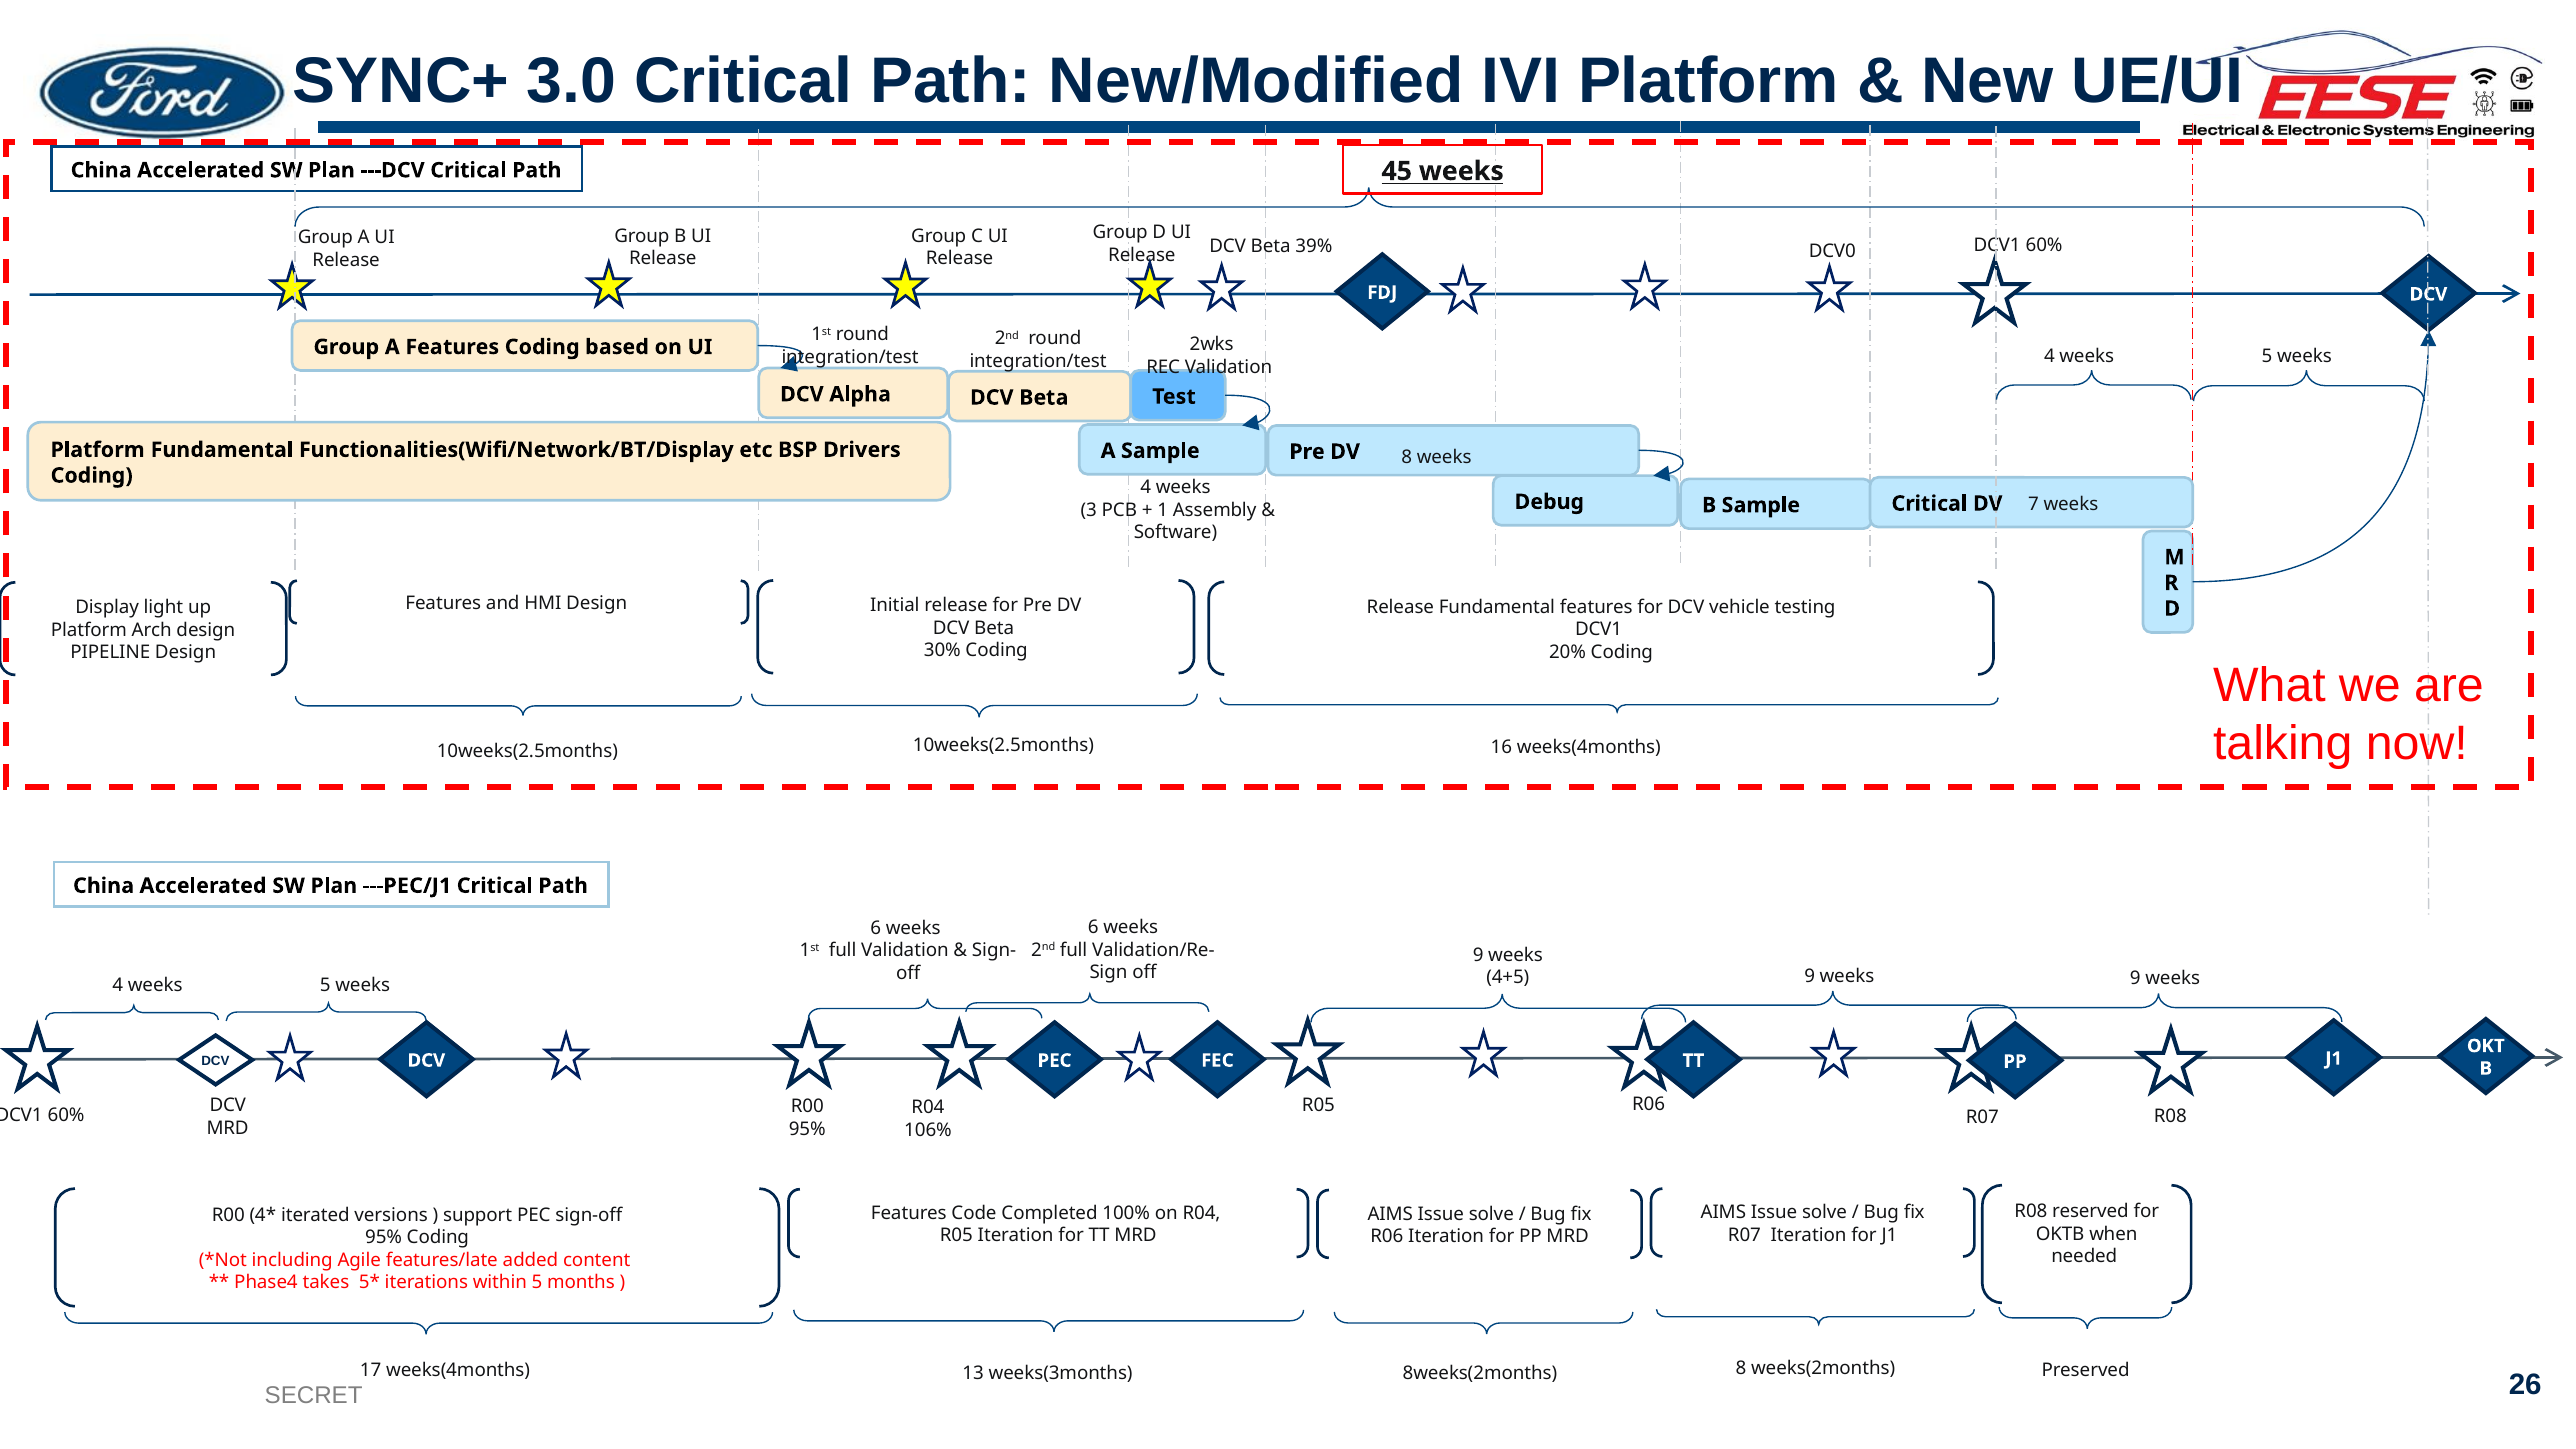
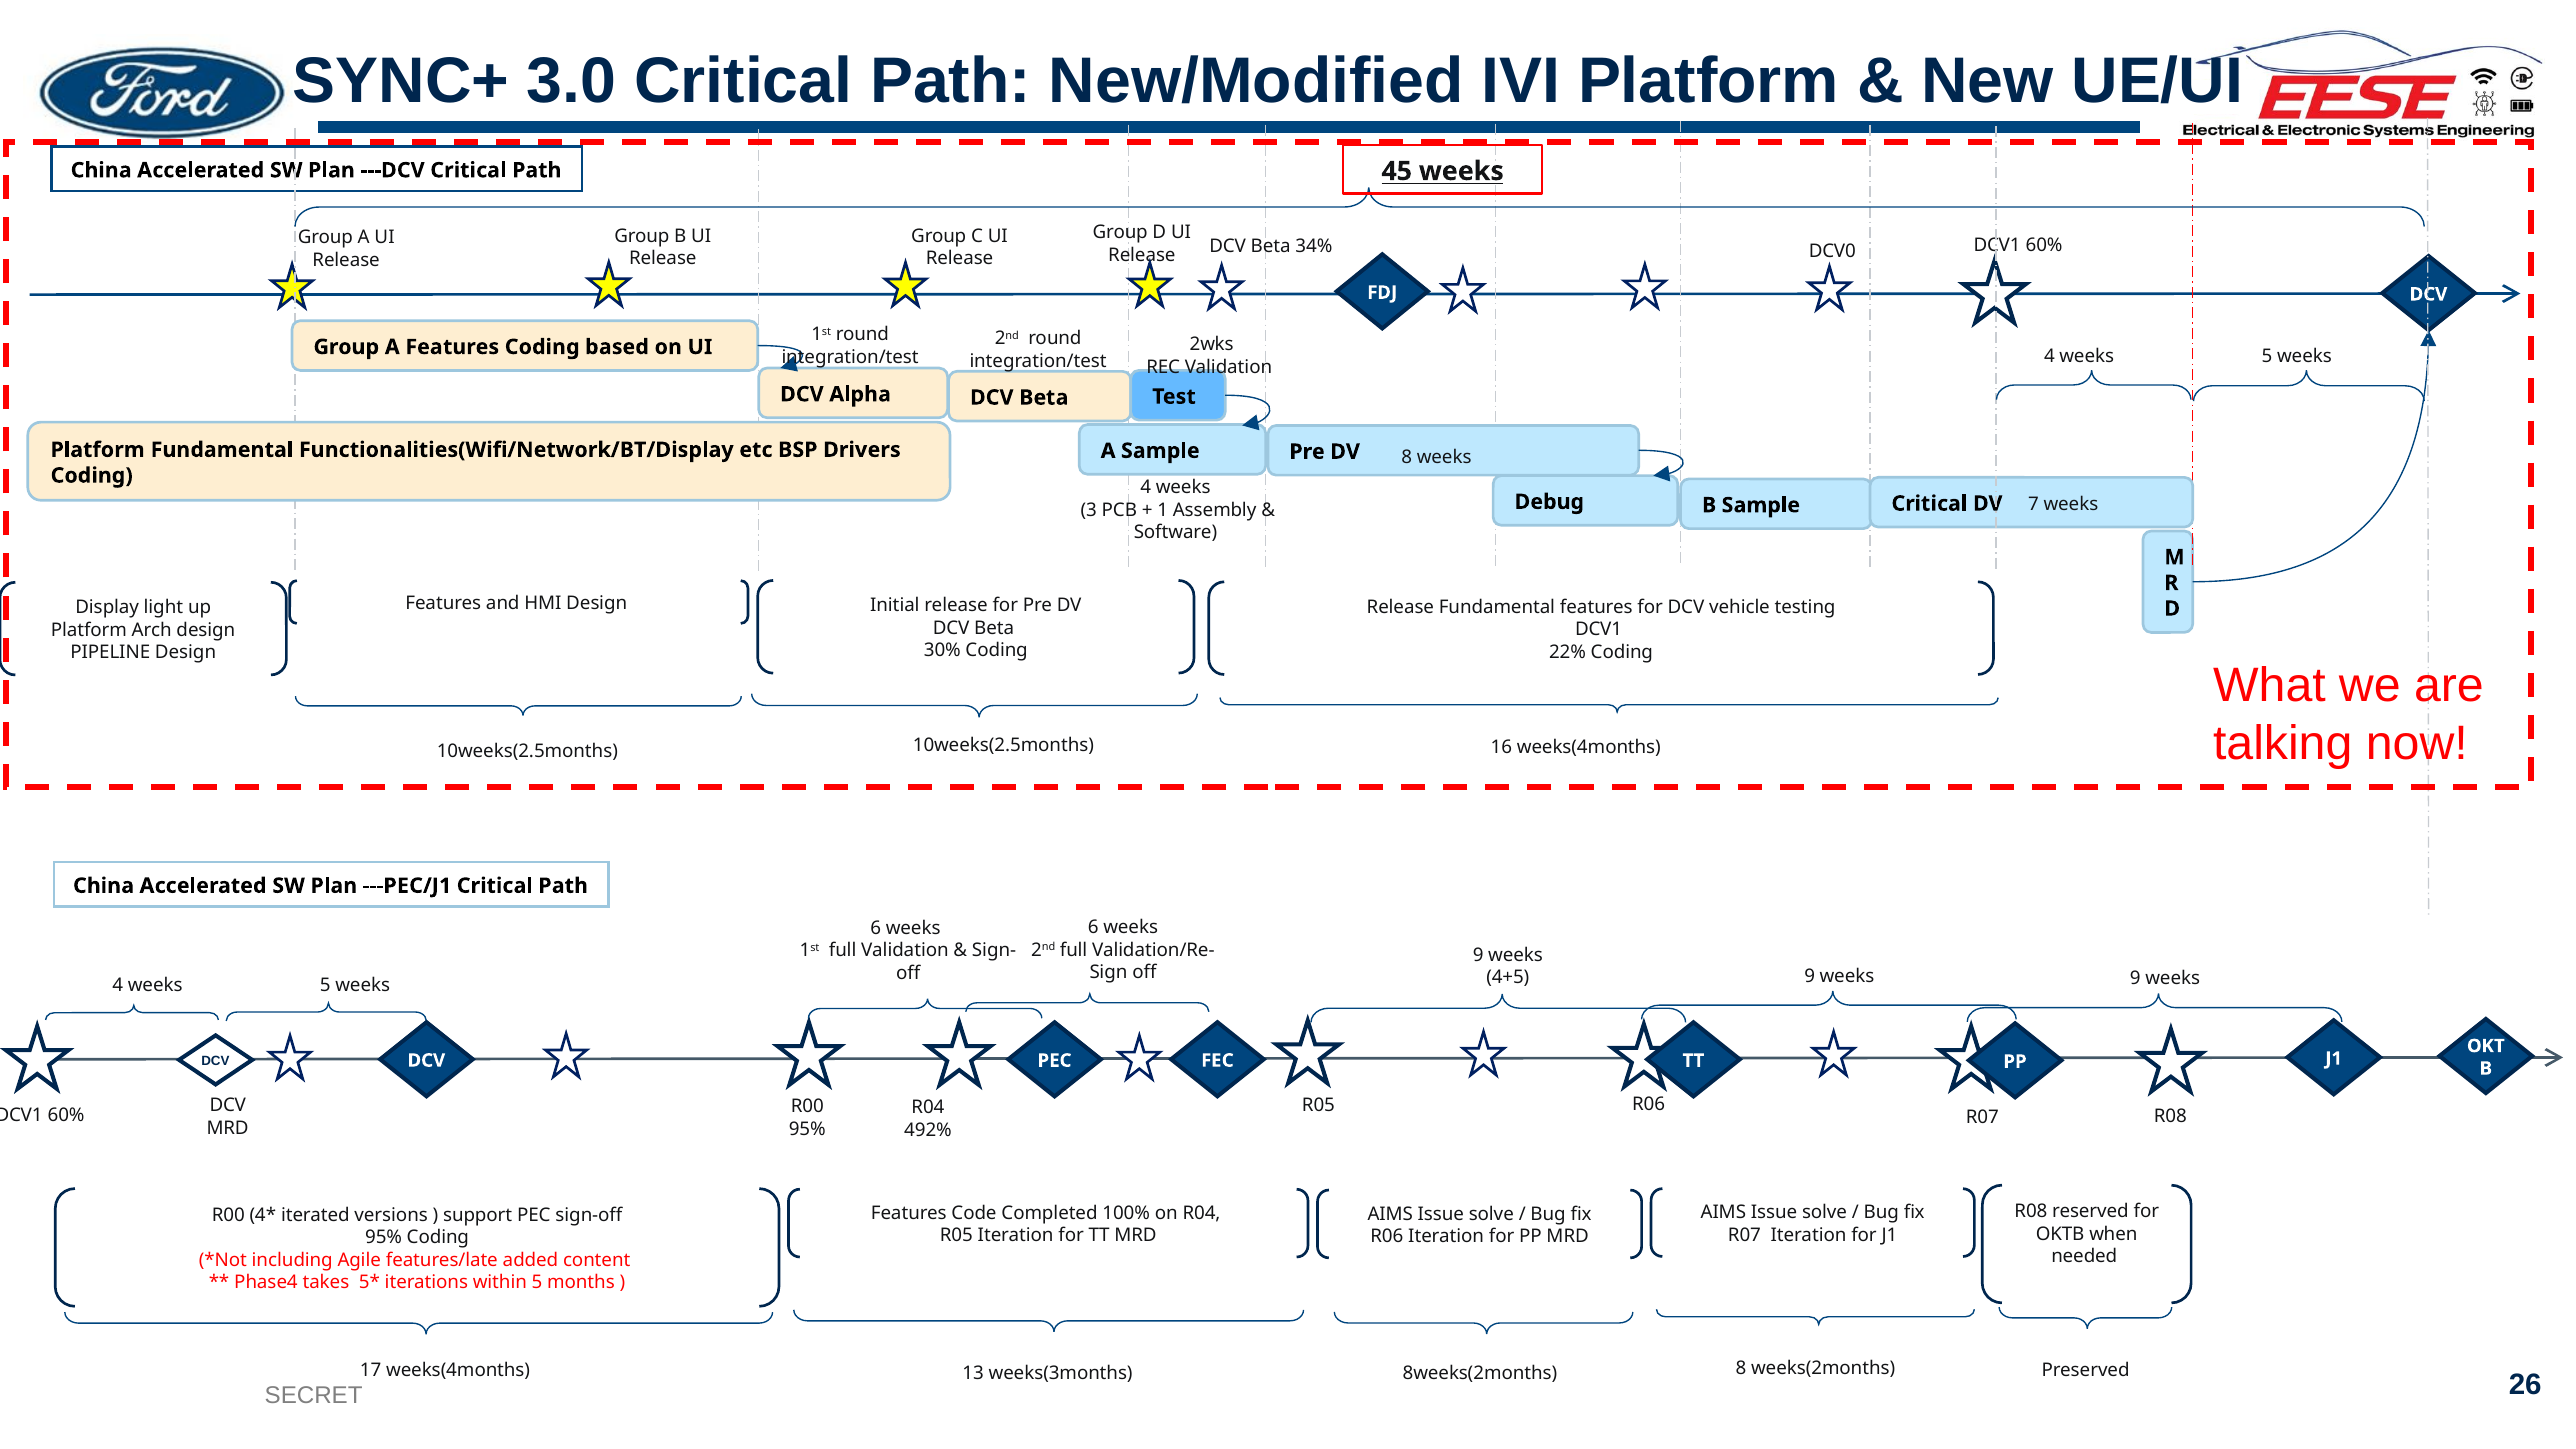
39%: 39% -> 34% (1314, 246)
20%: 20% -> 22% (1568, 652)
106%: 106% -> 492% (928, 1130)
